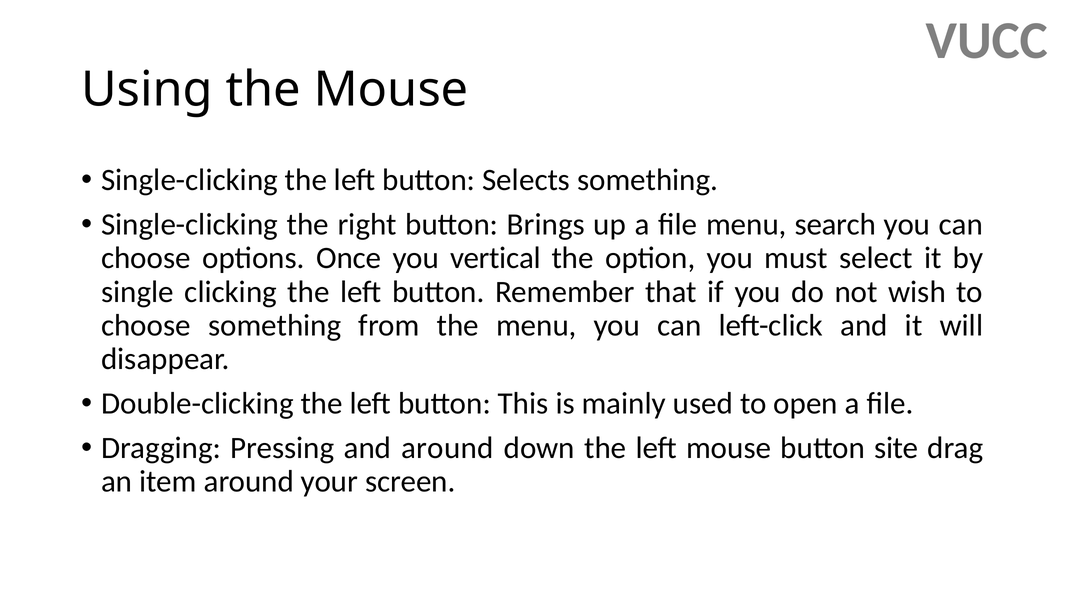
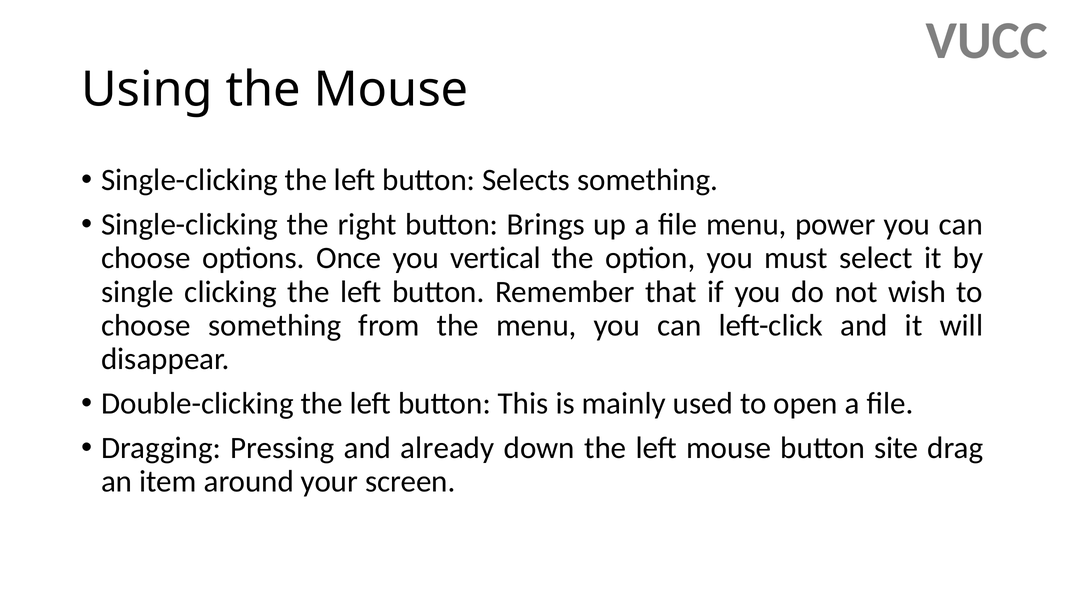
search: search -> power (835, 225)
and around: around -> already (447, 448)
